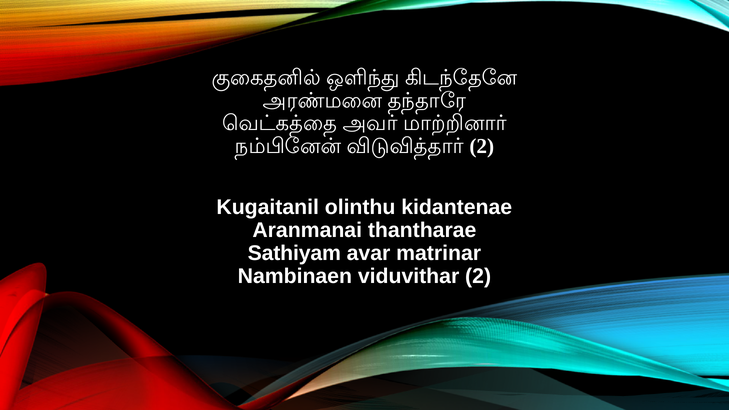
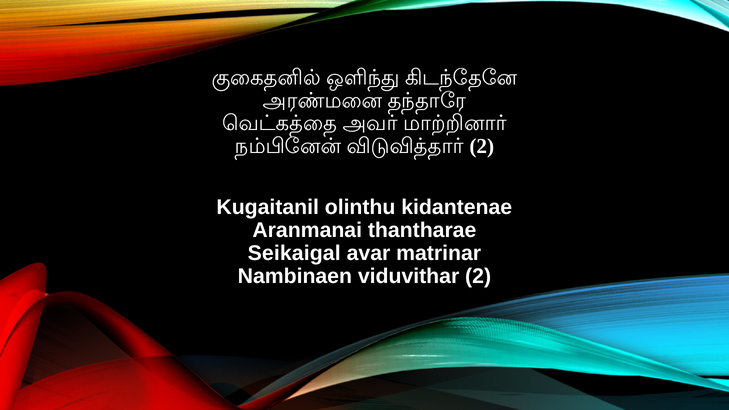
Sathiyam: Sathiyam -> Seikaigal (294, 253)
